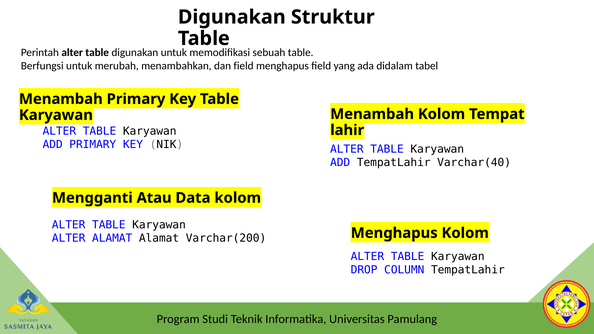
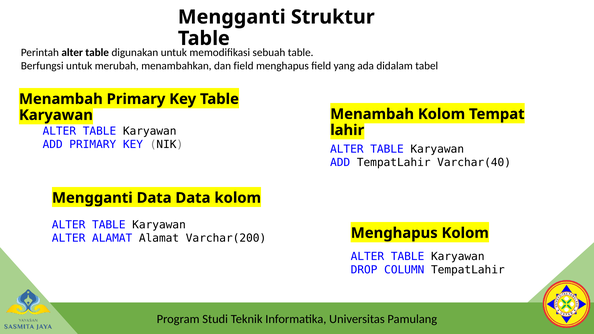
Digunakan: Digunakan -> Mengganti (232, 17)
Mengganti Atau: Atau -> Data (154, 198)
